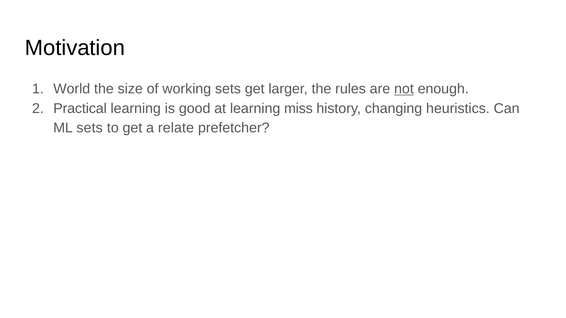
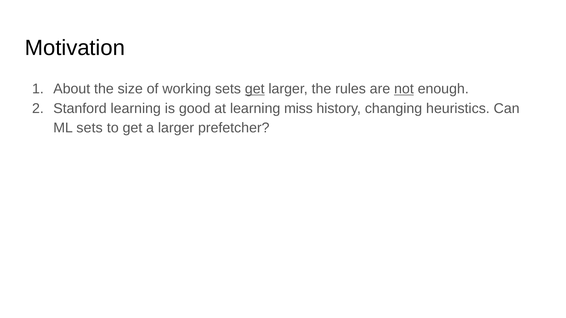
World: World -> About (72, 89)
get underline: none -> present (255, 89)
Practical: Practical -> Stanford (80, 109)
a relate: relate -> larger (176, 128)
